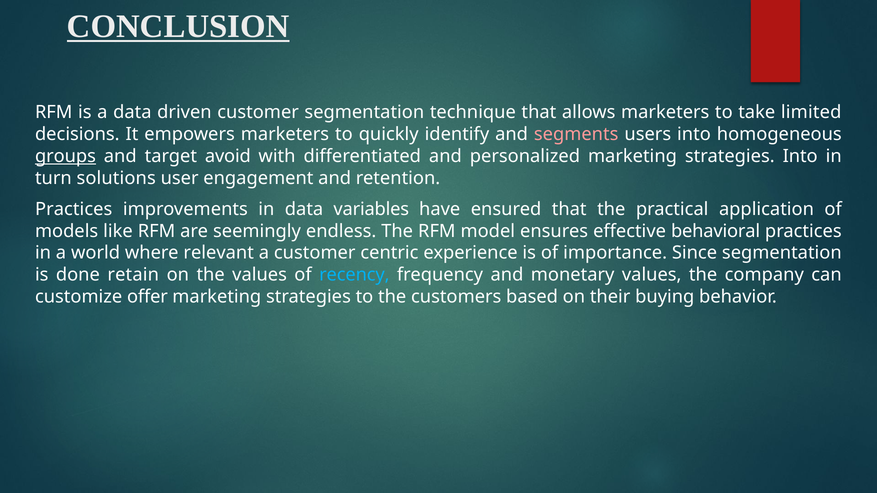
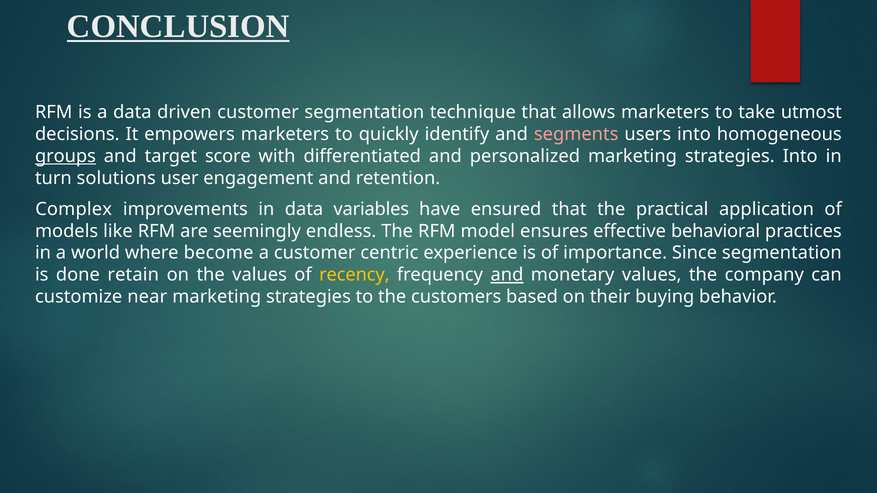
limited: limited -> utmost (811, 112)
avoid: avoid -> score (228, 156)
Practices: Practices -> Complex (74, 209)
relevant: relevant -> become (219, 253)
recency colour: light blue -> yellow (354, 275)
and underline: none -> present (507, 275)
offer: offer -> near (147, 297)
